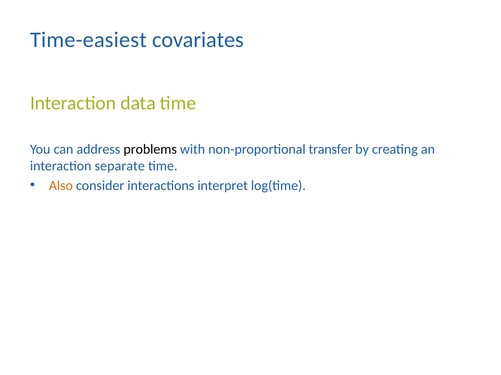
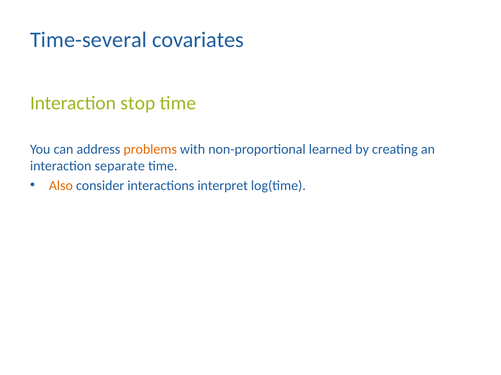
Time-easiest: Time-easiest -> Time-several (89, 40)
data: data -> stop (138, 103)
problems colour: black -> orange (150, 150)
transfer: transfer -> learned (330, 150)
